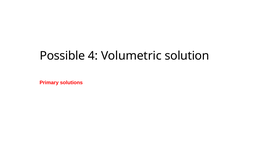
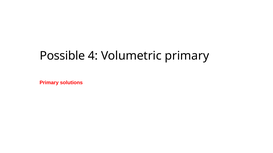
Volumetric solution: solution -> primary (187, 56)
